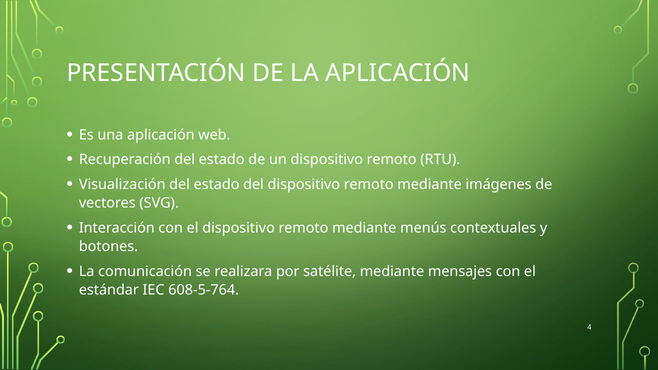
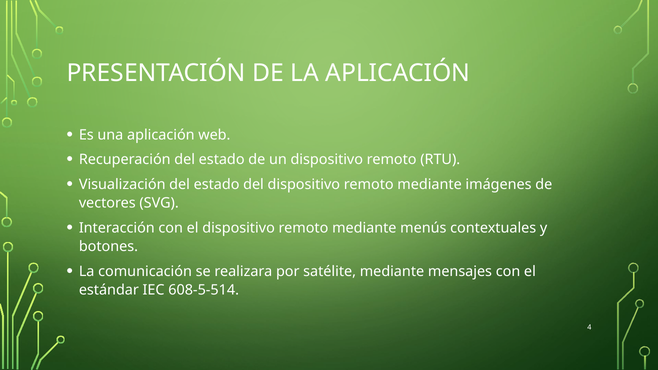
608-5-764: 608-5-764 -> 608-5-514 (204, 290)
